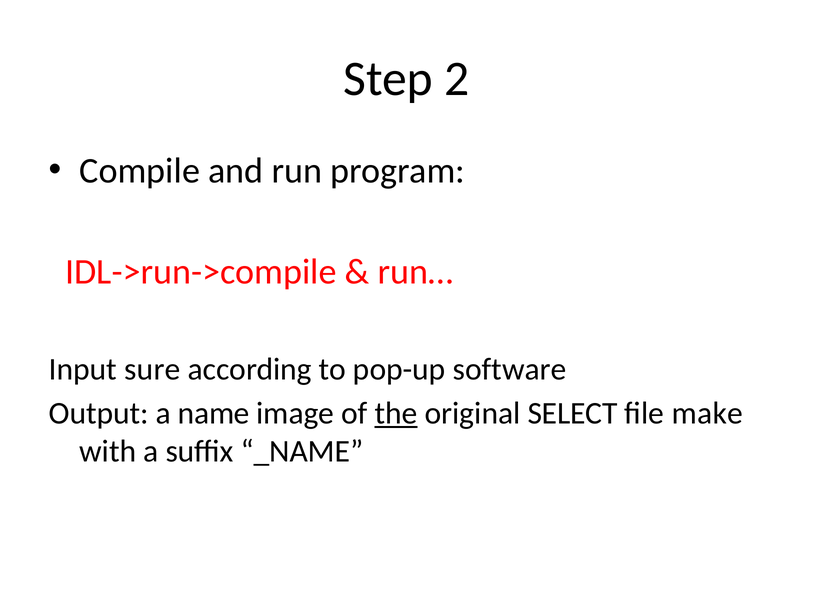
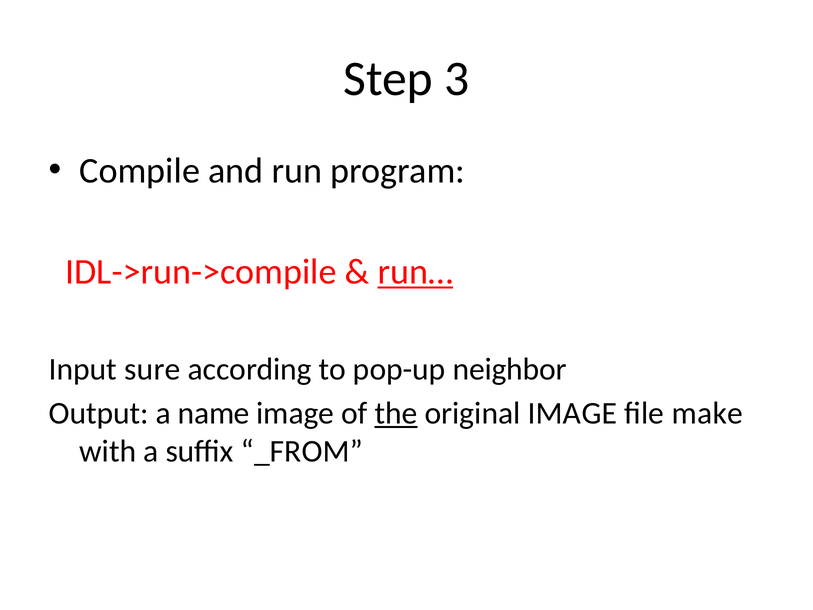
2: 2 -> 3 (457, 79)
run… underline: none -> present (415, 272)
software: software -> neighbor (510, 369)
original SELECT: SELECT -> IMAGE (572, 413)
_NAME: _NAME -> _FROM (302, 451)
